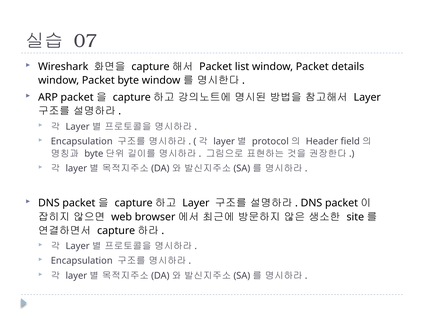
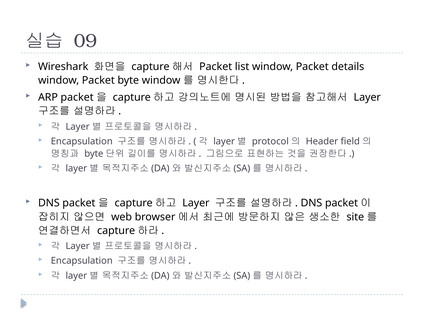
07: 07 -> 09 (86, 41)
